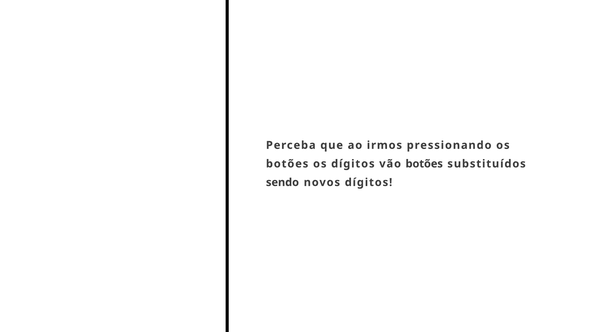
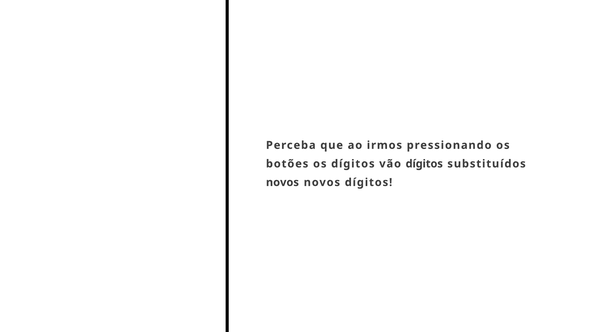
vão botões: botões -> dígitos (424, 164)
sendo: sendo -> novos (282, 183)
